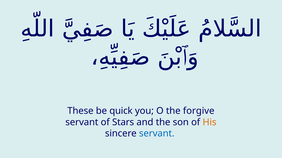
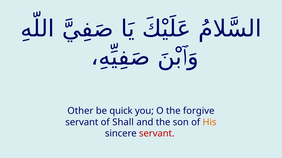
These: These -> Other (80, 111)
Stars: Stars -> Shall (123, 123)
servant colour: blue -> red (157, 134)
